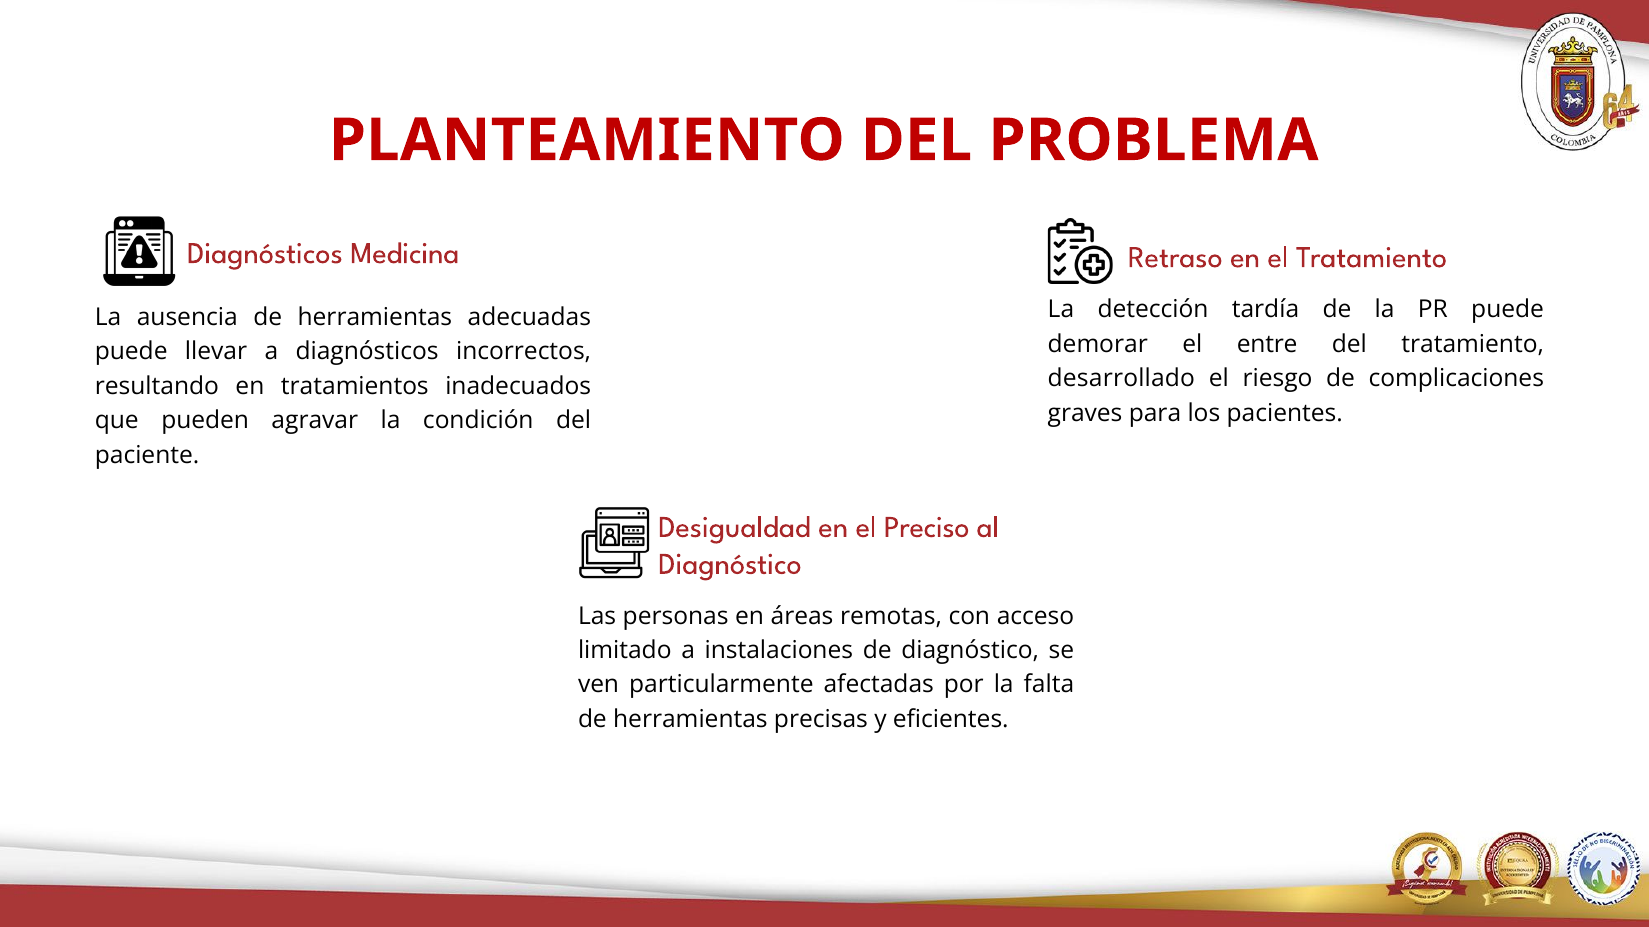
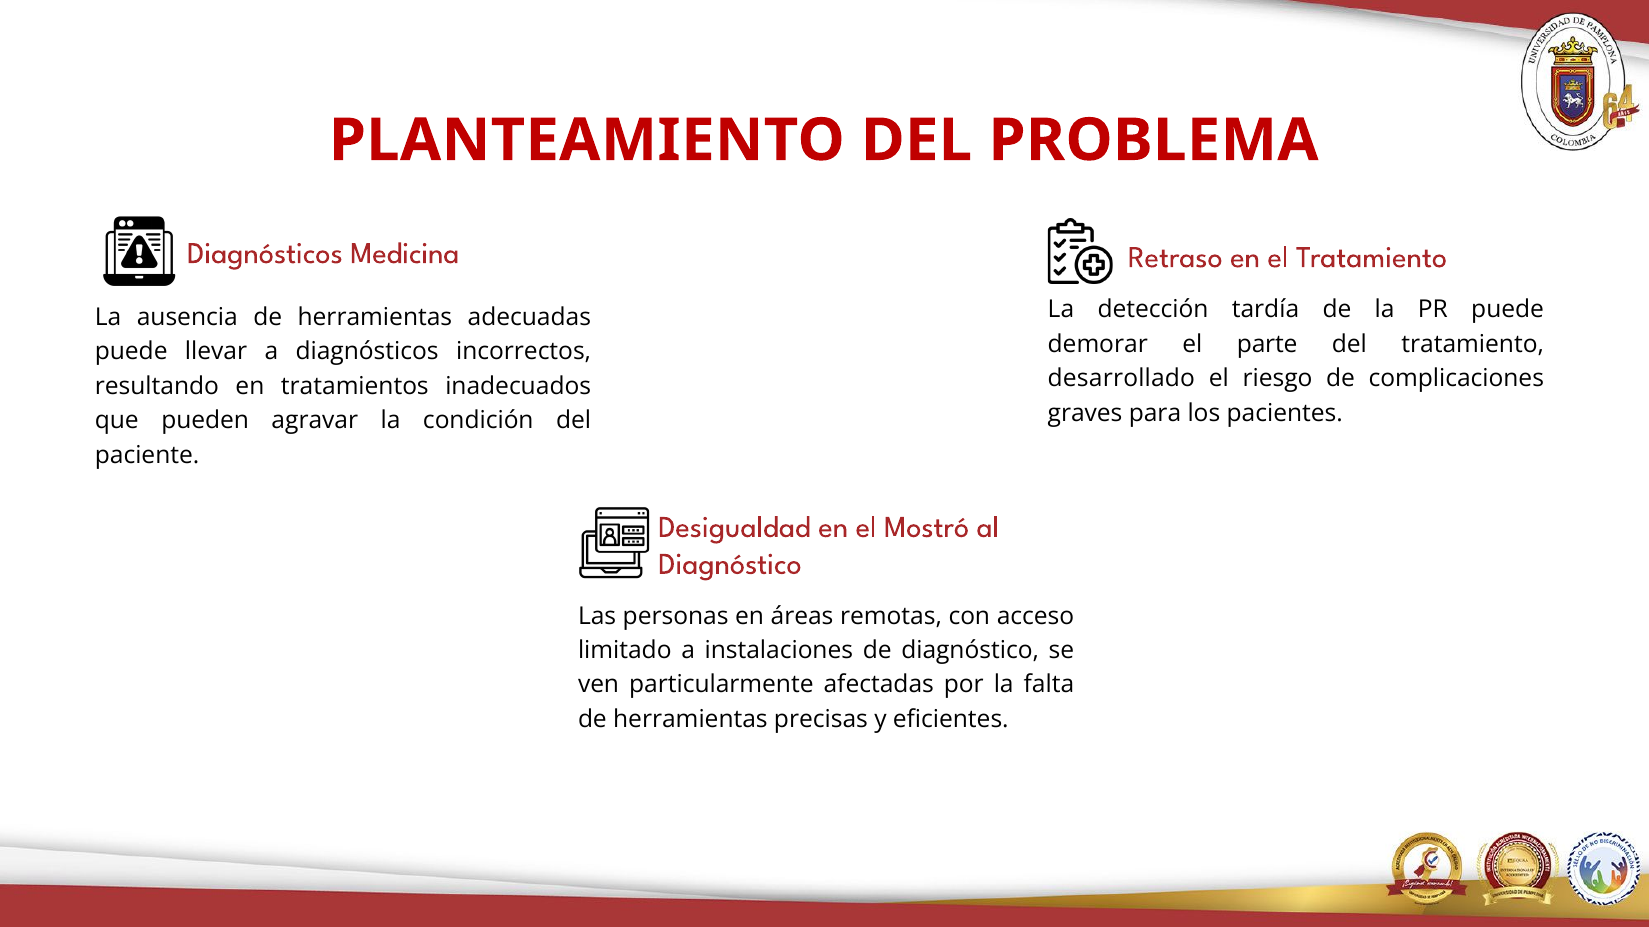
entre: entre -> parte (1267, 344)
Preciso: Preciso -> Mostró (927, 527)
